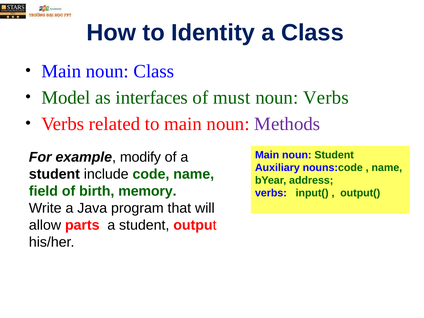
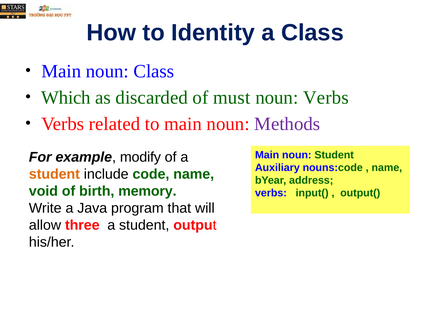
Model: Model -> Which (66, 98)
interfaces: interfaces -> discarded (152, 98)
student colour: black -> orange (54, 174)
field: field -> void (43, 191)
parts: parts -> three (82, 225)
